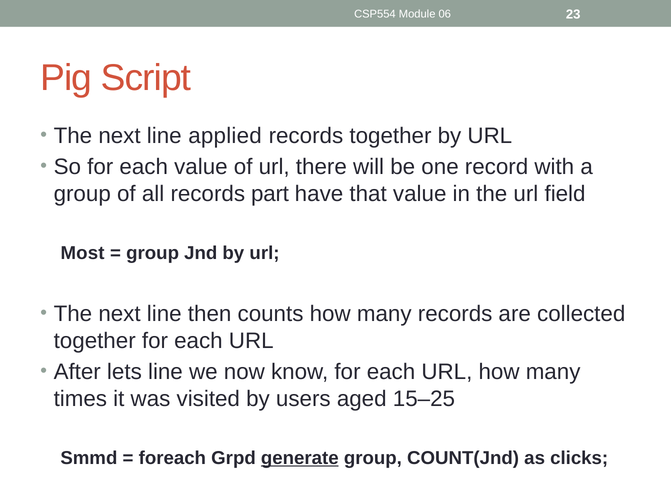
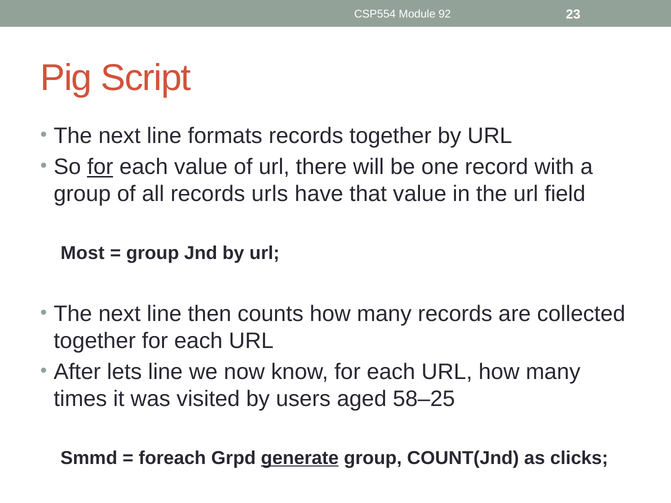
06: 06 -> 92 (445, 14)
applied: applied -> formats (225, 136)
for underline: none -> present (100, 167)
part: part -> urls (270, 194)
15–25: 15–25 -> 58–25 (424, 399)
